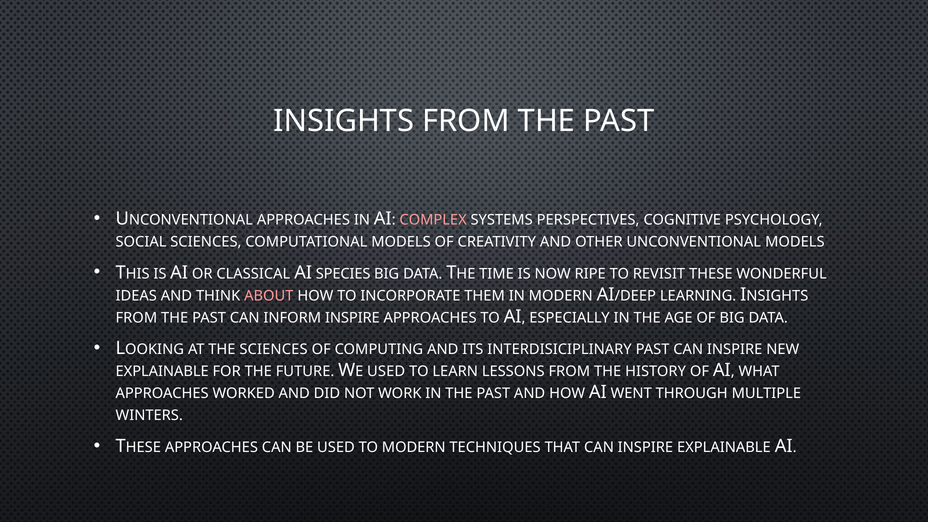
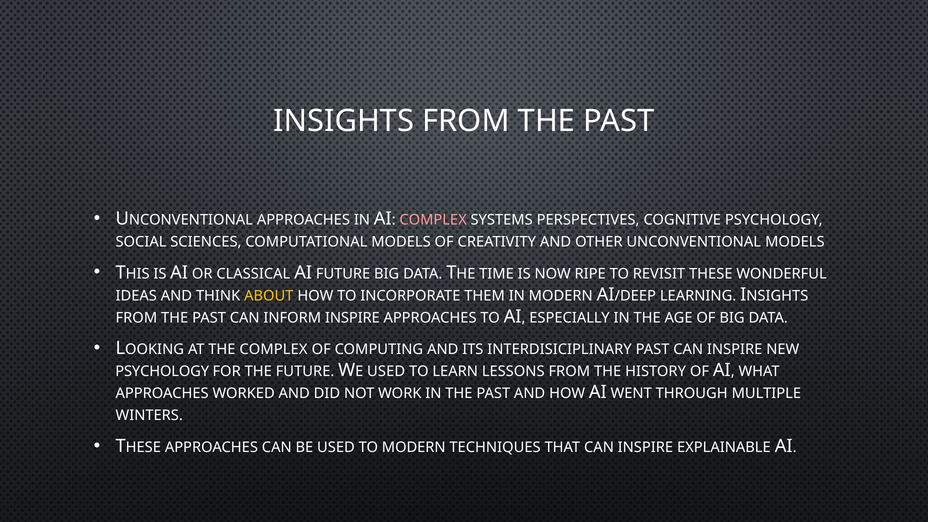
AI SPECIES: SPECIES -> FUTURE (343, 274)
ABOUT colour: pink -> yellow (269, 296)
THE SCIENCES: SCIENCES -> COMPLEX (273, 349)
EXPLAINABLE: EXPLAINABLE -> PSYCHOLOGY (162, 371)
